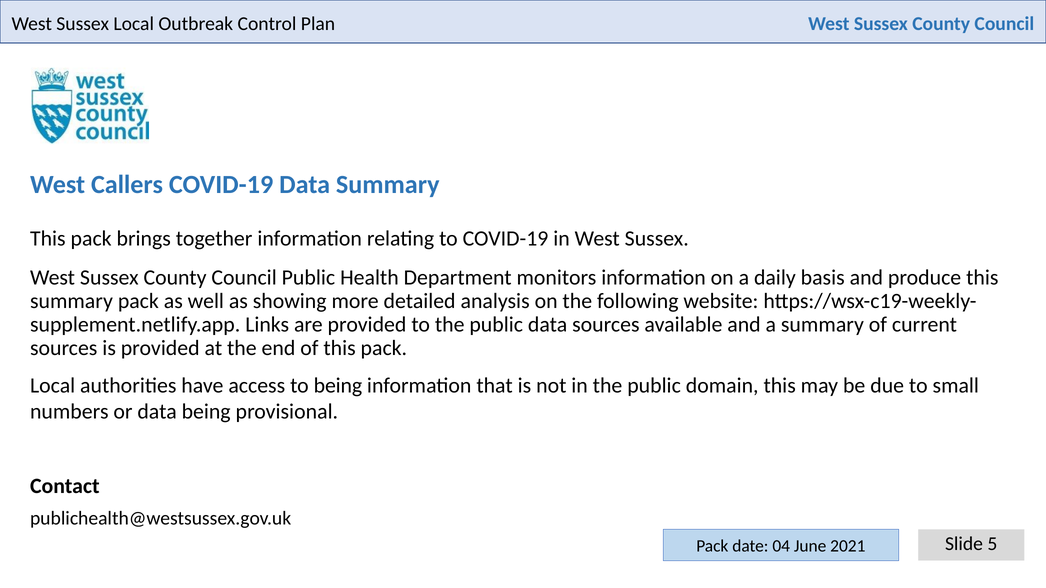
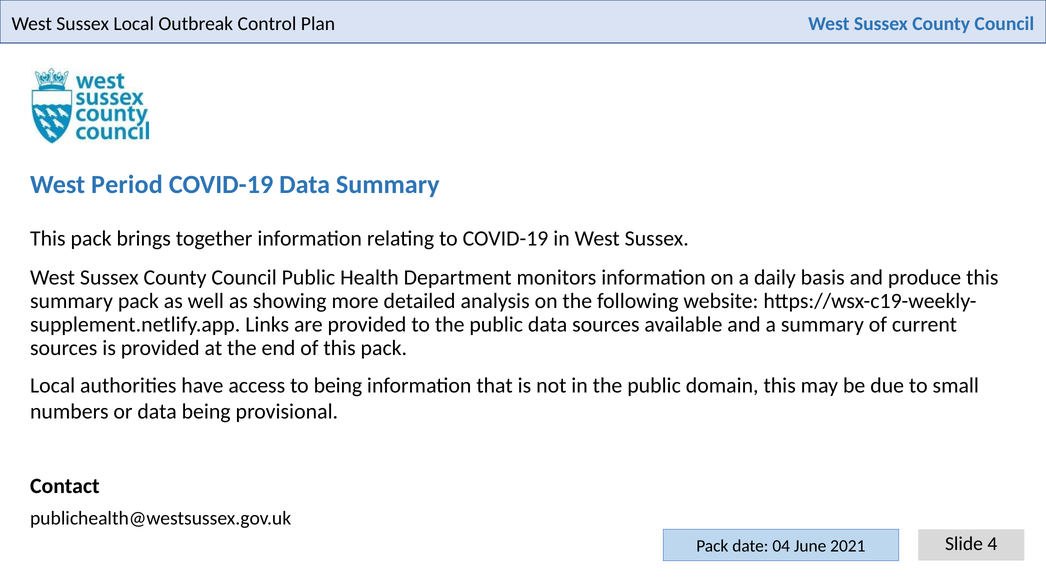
Callers: Callers -> Period (127, 185)
5: 5 -> 4 (992, 544)
